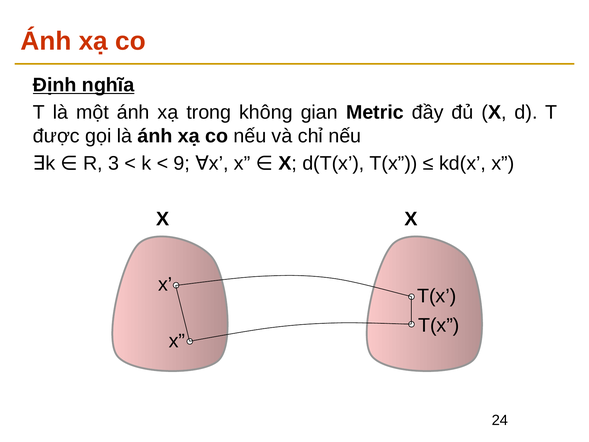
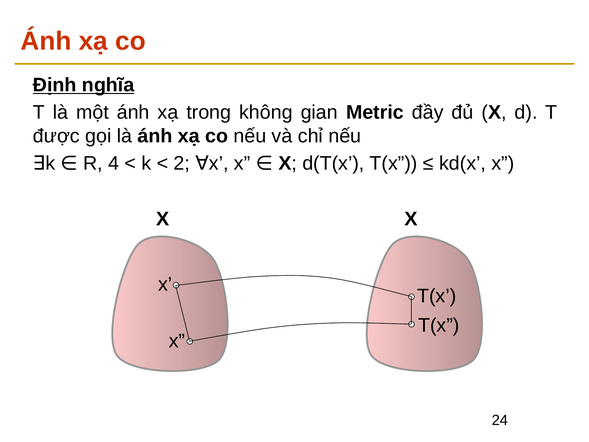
3: 3 -> 4 (114, 163)
9: 9 -> 2 (182, 163)
